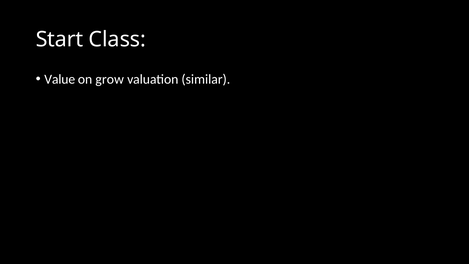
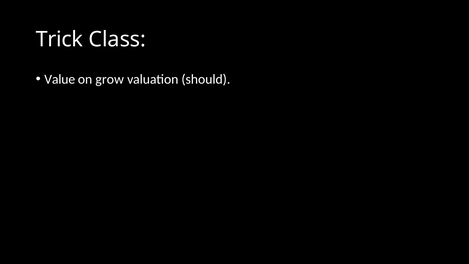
Start: Start -> Trick (59, 39)
similar: similar -> should (206, 79)
